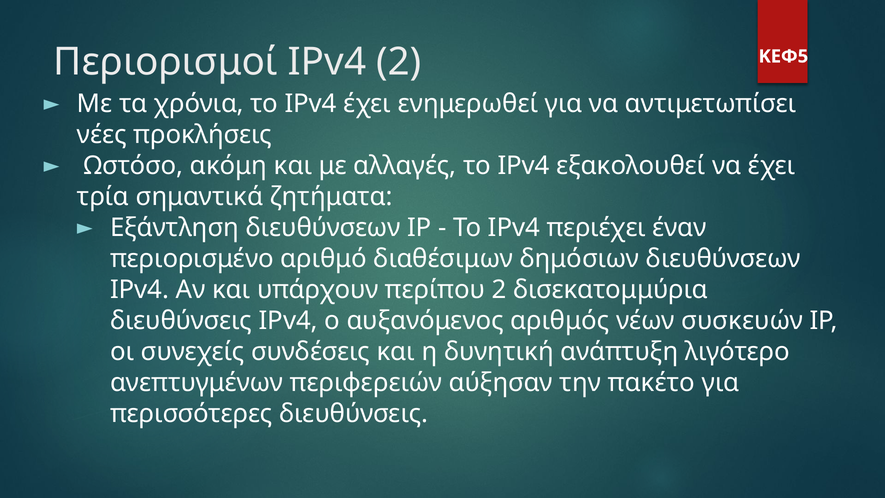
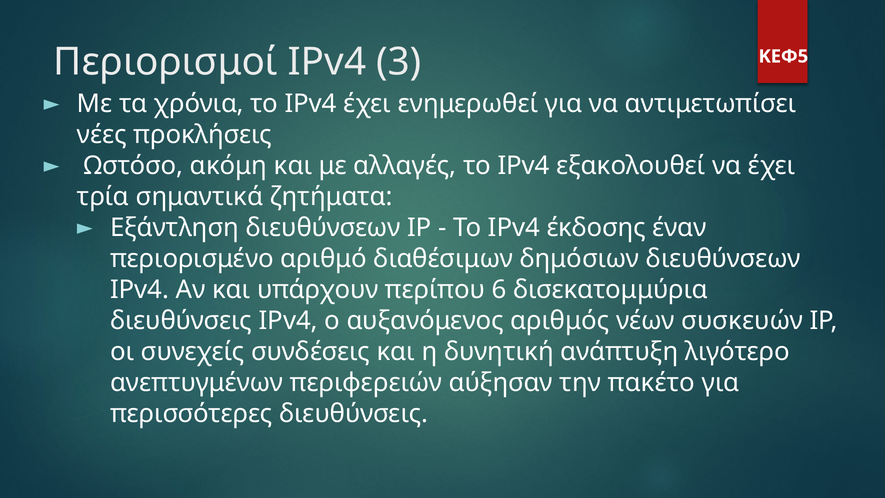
IPv4 2: 2 -> 3 (399, 62)
περιέχει: περιέχει -> έκδοσης (596, 228)
περίπου 2: 2 -> 6 (499, 290)
